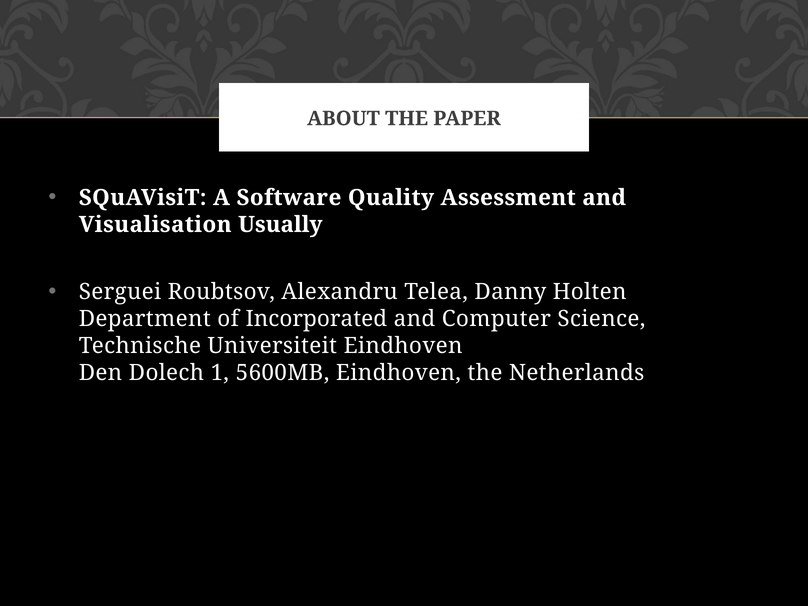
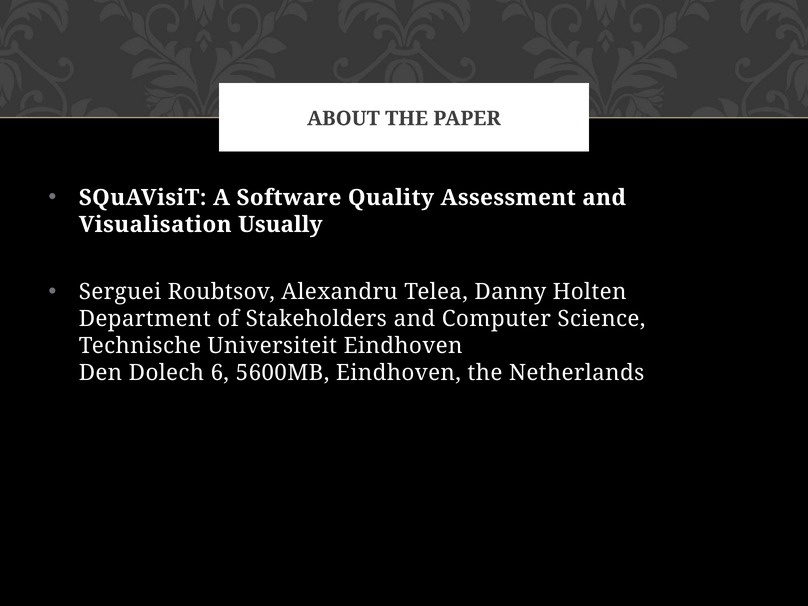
Incorporated: Incorporated -> Stakeholders (316, 319)
1: 1 -> 6 (220, 373)
